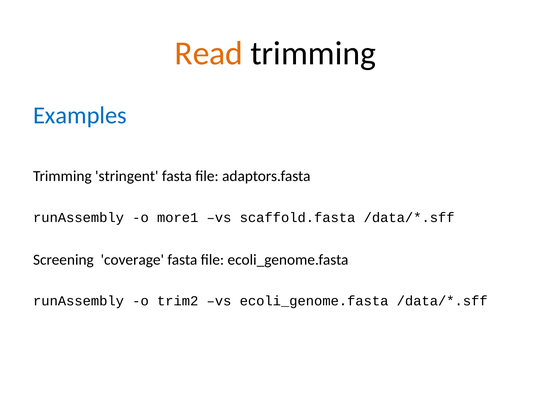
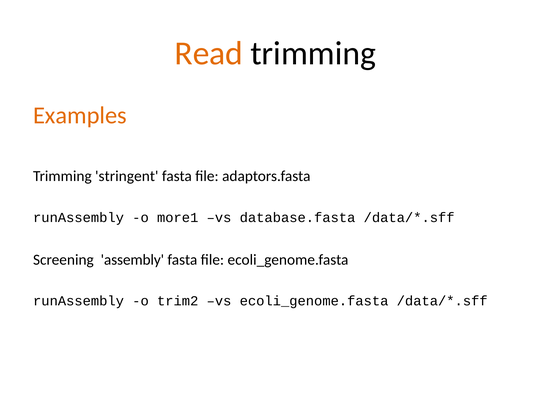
Examples colour: blue -> orange (80, 116)
scaffold.fasta: scaffold.fasta -> database.fasta (298, 218)
coverage: coverage -> assembly (132, 260)
